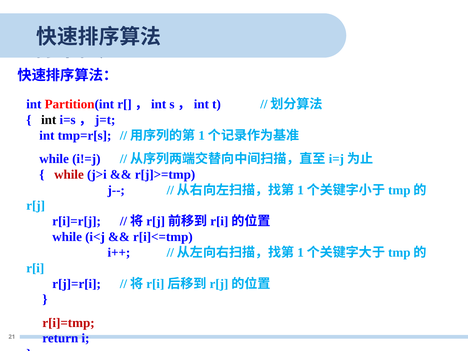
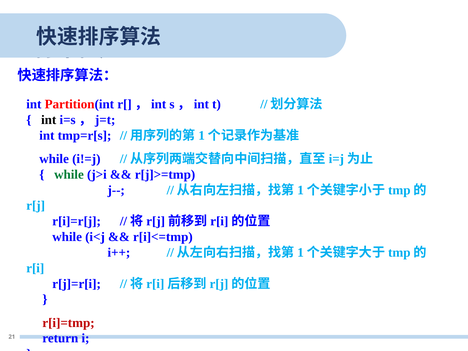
while colour: red -> green (69, 174)
